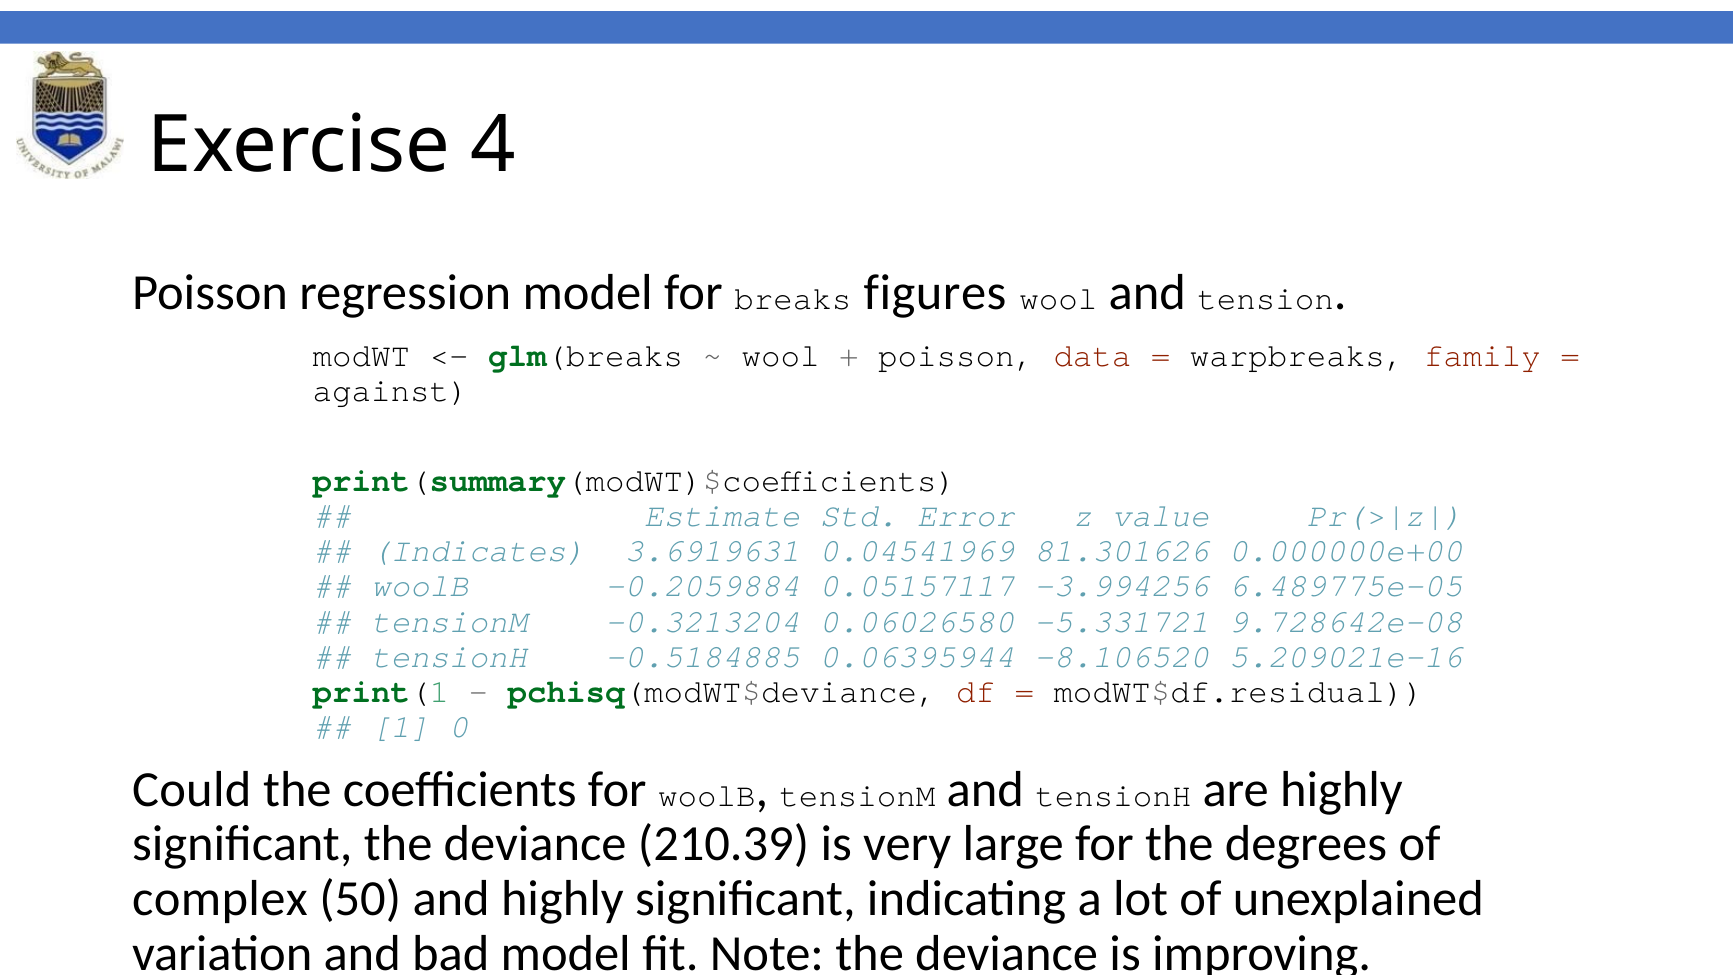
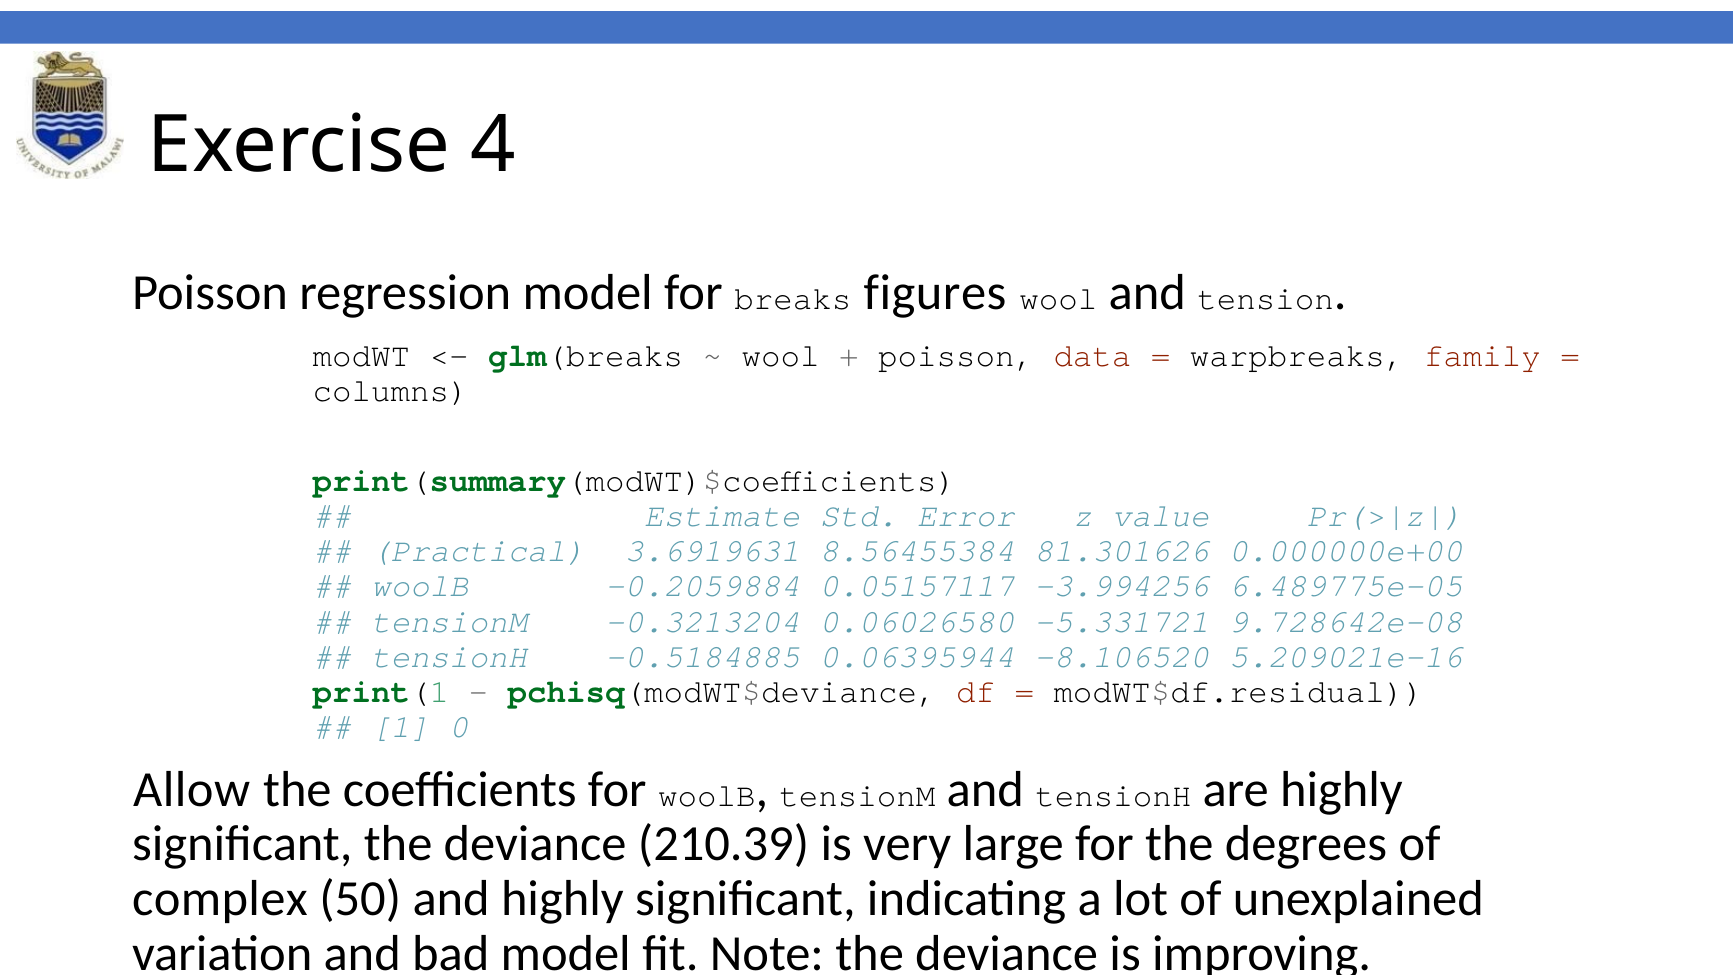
against: against -> columns (391, 391)
Indicates: Indicates -> Practical (478, 551)
0.04541969: 0.04541969 -> 8.56455384 (917, 551)
Could: Could -> Allow (192, 789)
